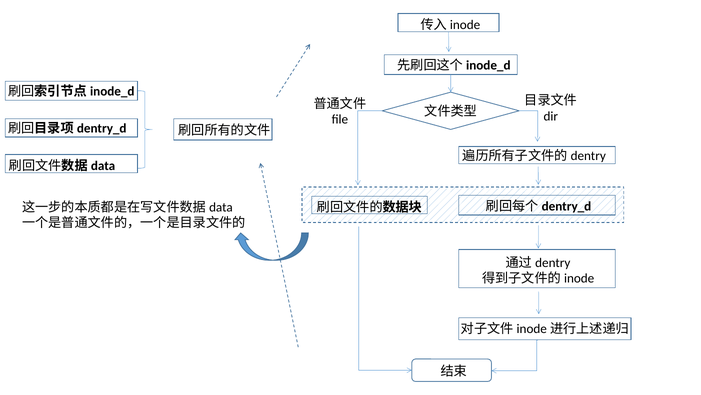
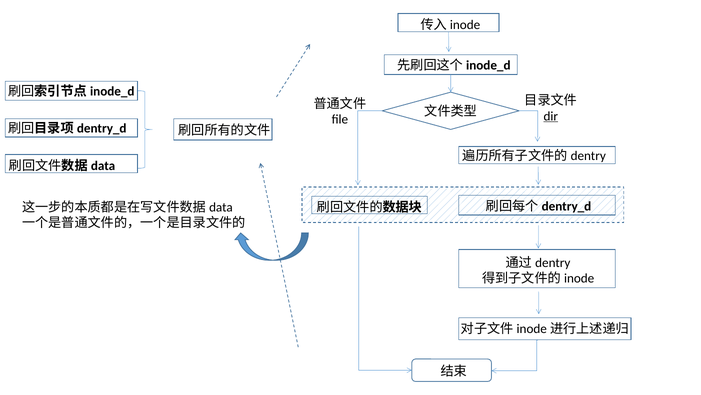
dir underline: none -> present (551, 116)
